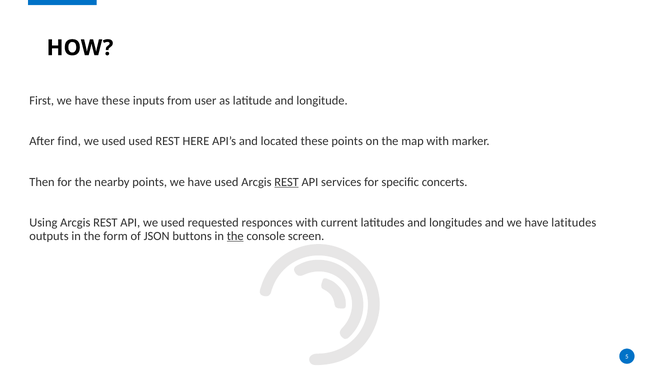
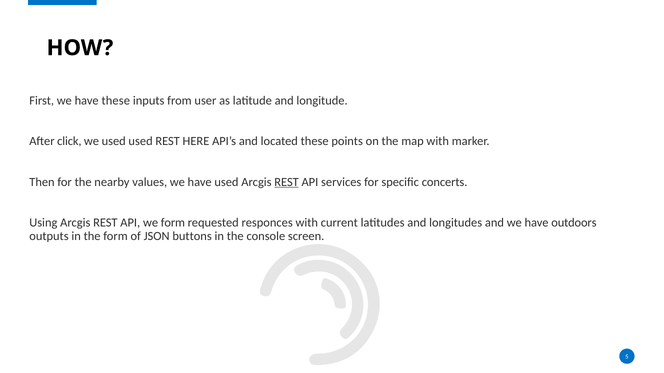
find: find -> click (69, 141)
nearby points: points -> values (150, 182)
API we used: used -> form (173, 223)
have latitudes: latitudes -> outdoors (574, 223)
the underline: present -> none (235, 236)
